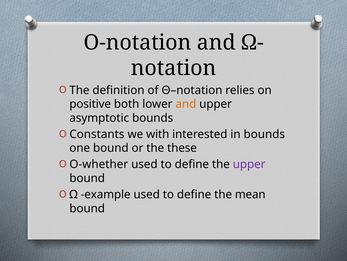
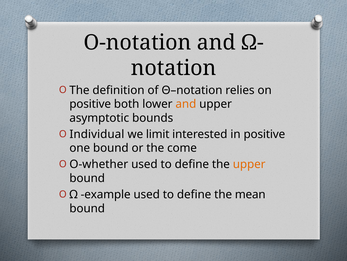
Constants: Constants -> Individual (97, 134)
with: with -> limit (158, 134)
in bounds: bounds -> positive (264, 134)
these: these -> come (182, 148)
upper colour: purple -> orange (249, 164)
